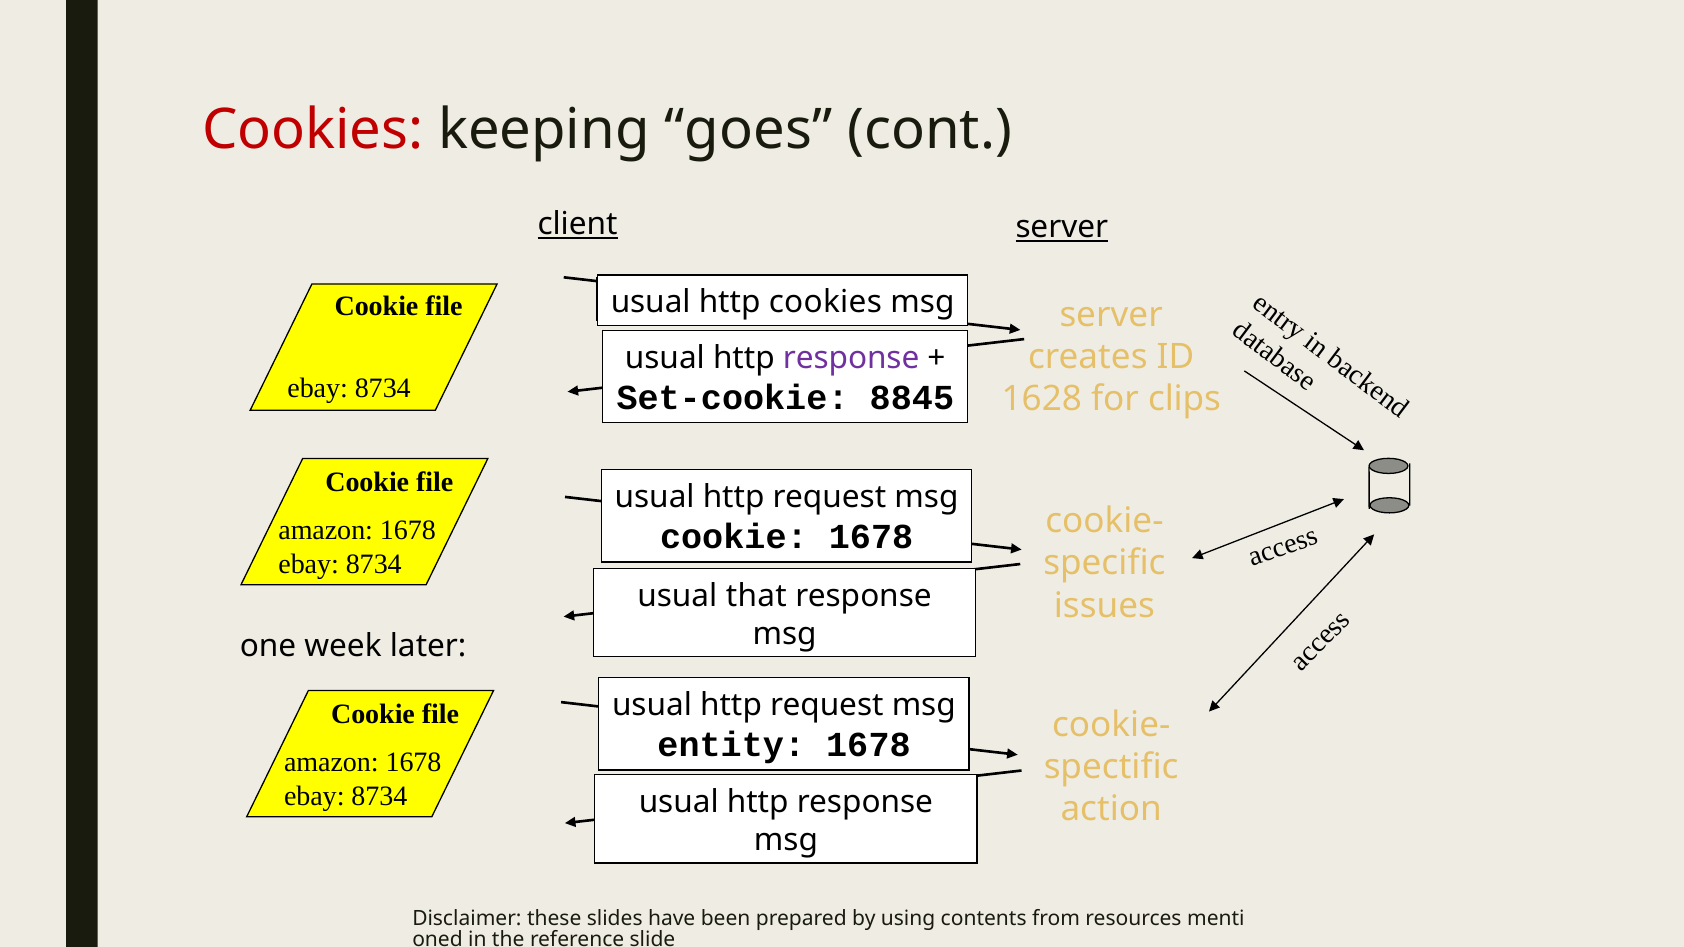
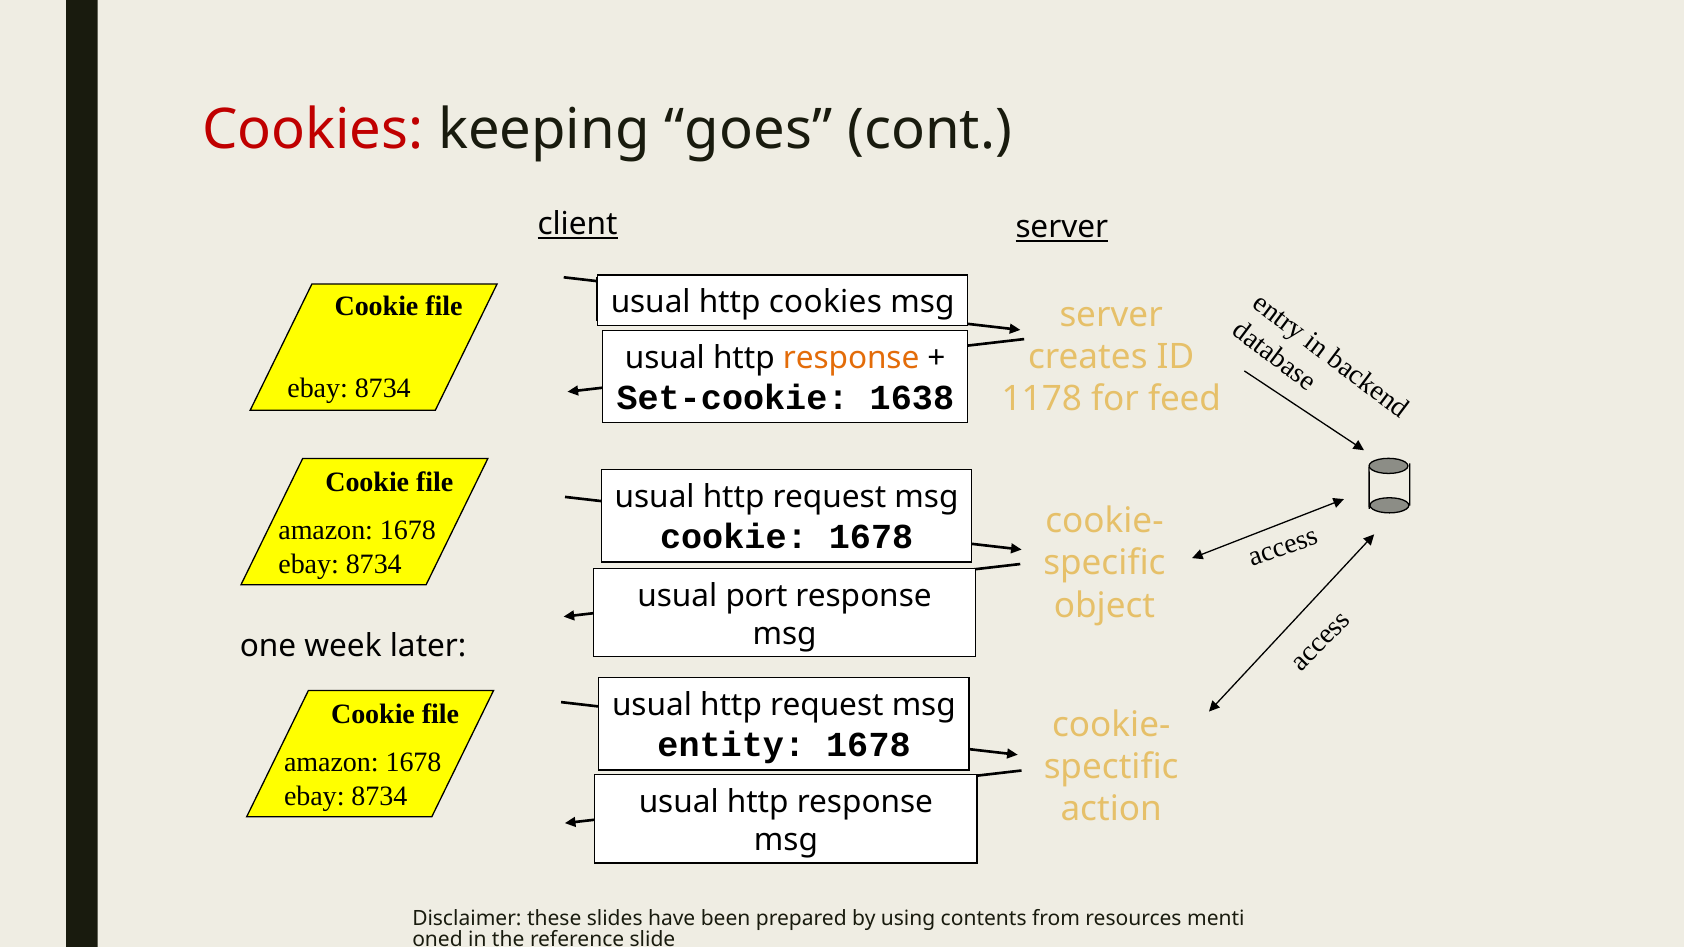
response colour: purple -> orange (851, 358)
8845: 8845 -> 1638 (912, 398)
1628: 1628 -> 1178 (1042, 399)
clips: clips -> feed (1185, 399)
that: that -> port (757, 596)
issues: issues -> object (1104, 606)
